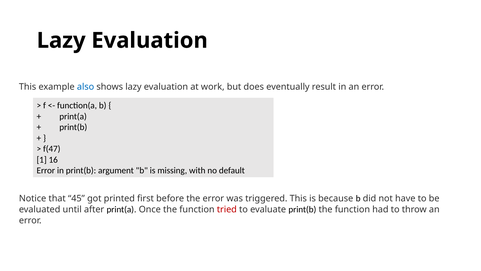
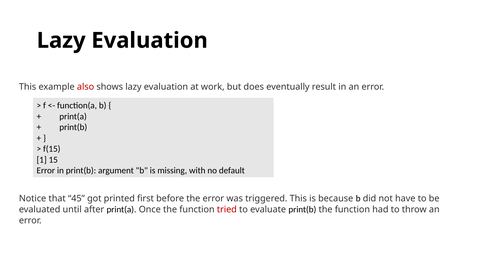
also colour: blue -> red (86, 87)
f(47: f(47 -> f(15 (52, 149)
16: 16 -> 15 (53, 160)
